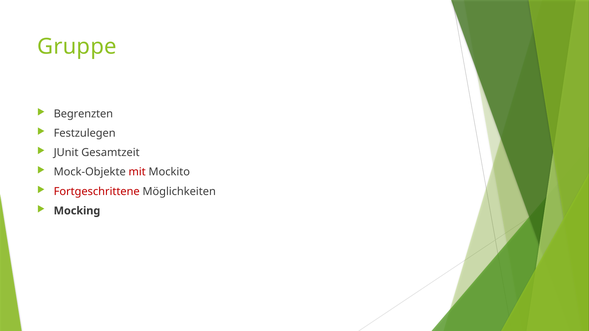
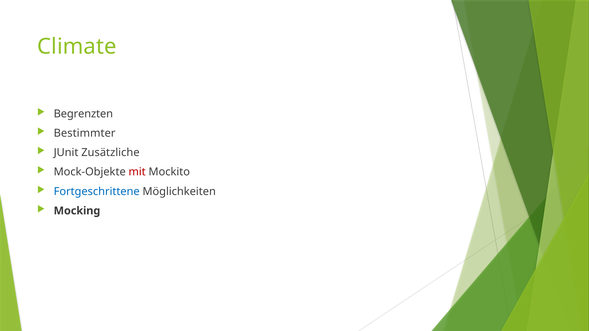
Gruppe: Gruppe -> Climate (77, 46)
Festzulegen: Festzulegen -> Bestimmter (85, 133)
Gesamtzeit: Gesamtzeit -> Zusätzliche (110, 153)
Fortgeschrittene colour: red -> blue (97, 192)
